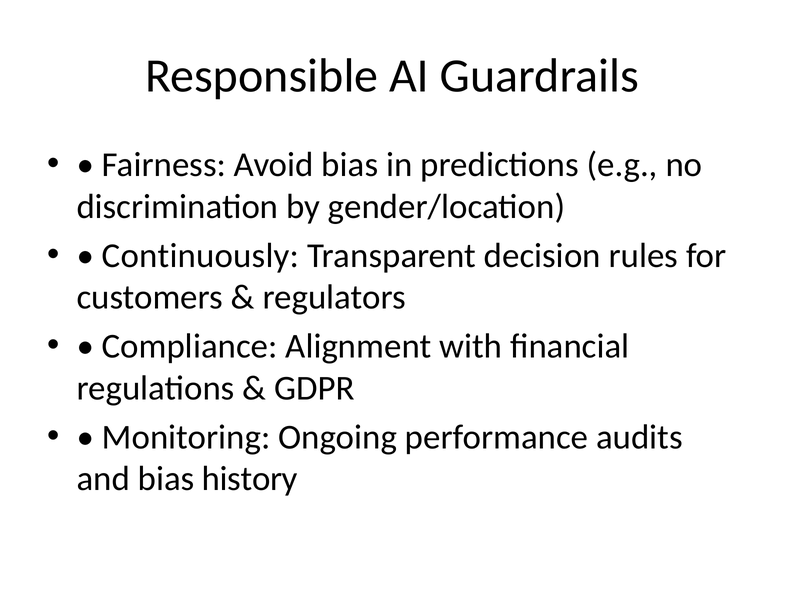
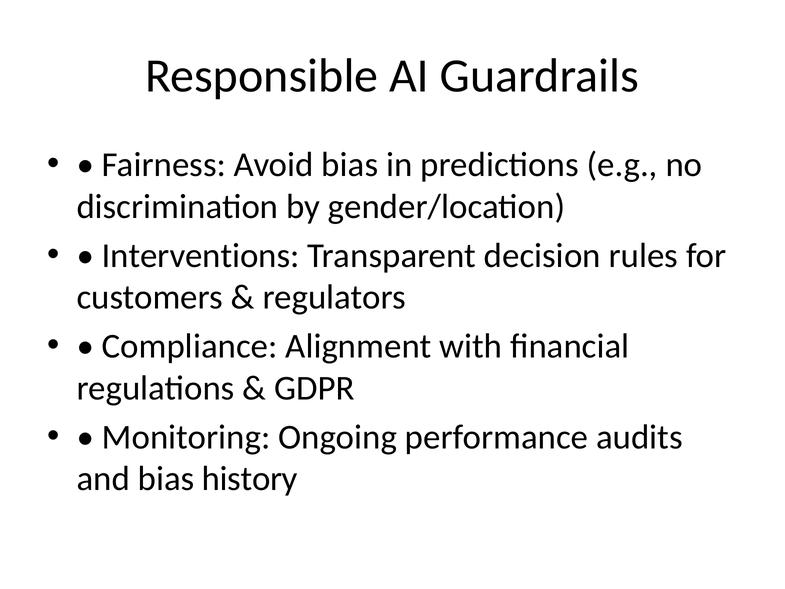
Continuously: Continuously -> Interventions (201, 255)
